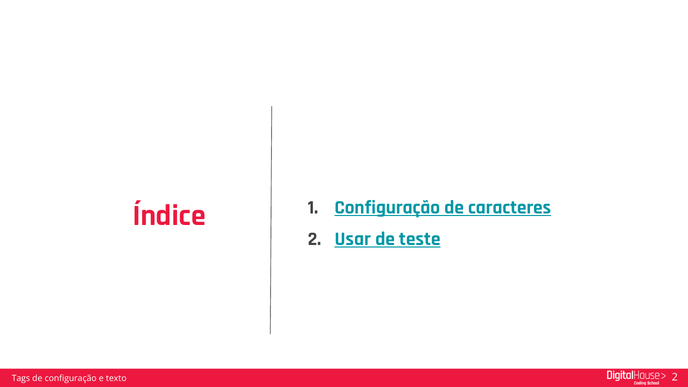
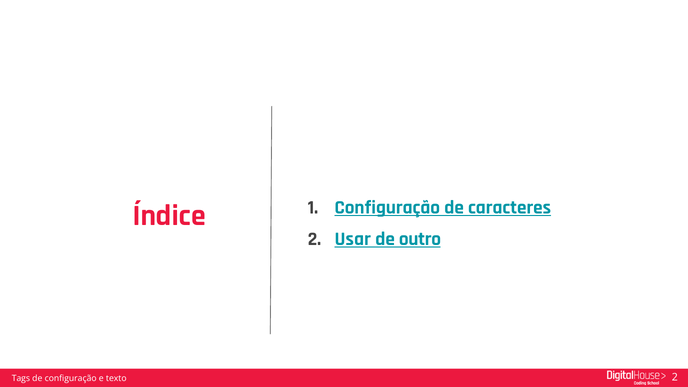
teste: teste -> outro (420, 239)
